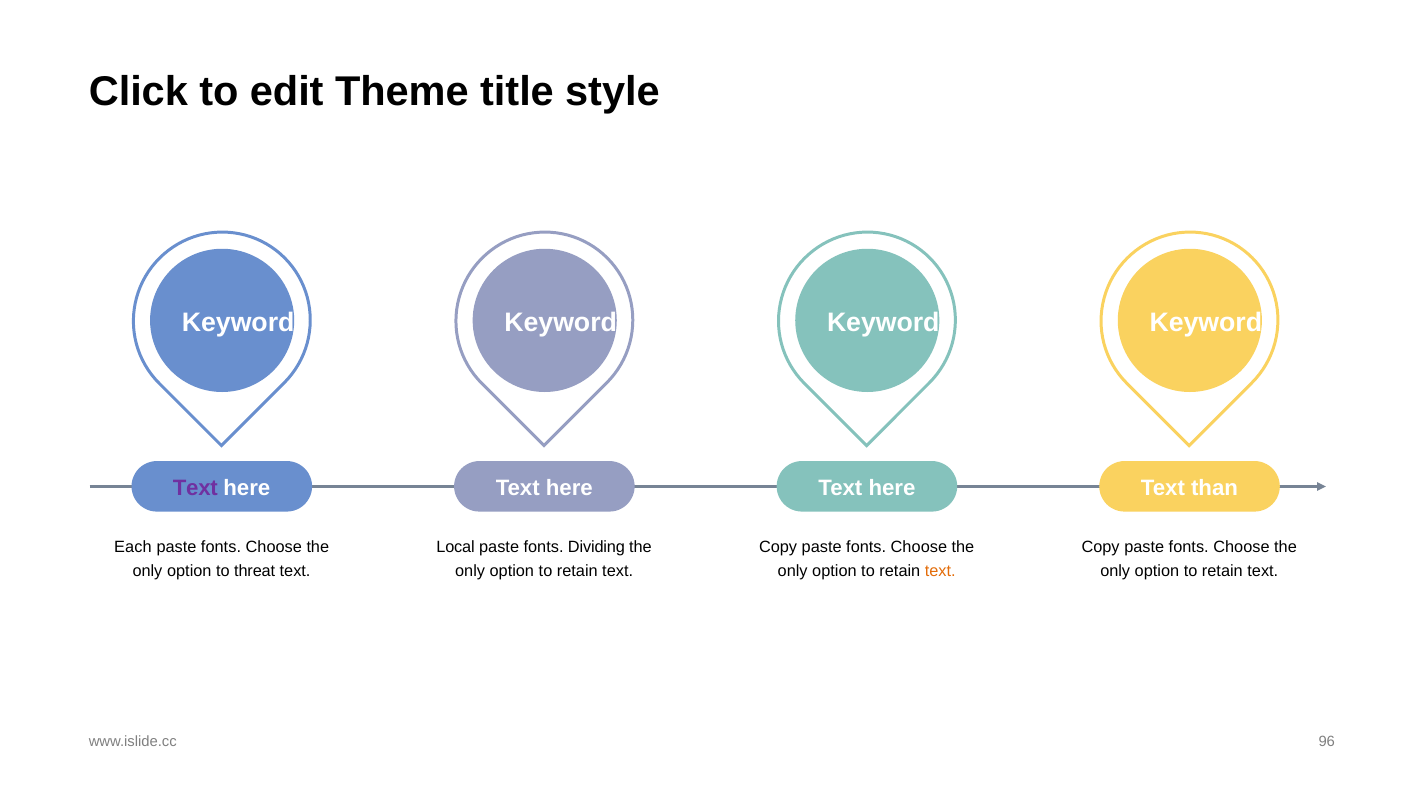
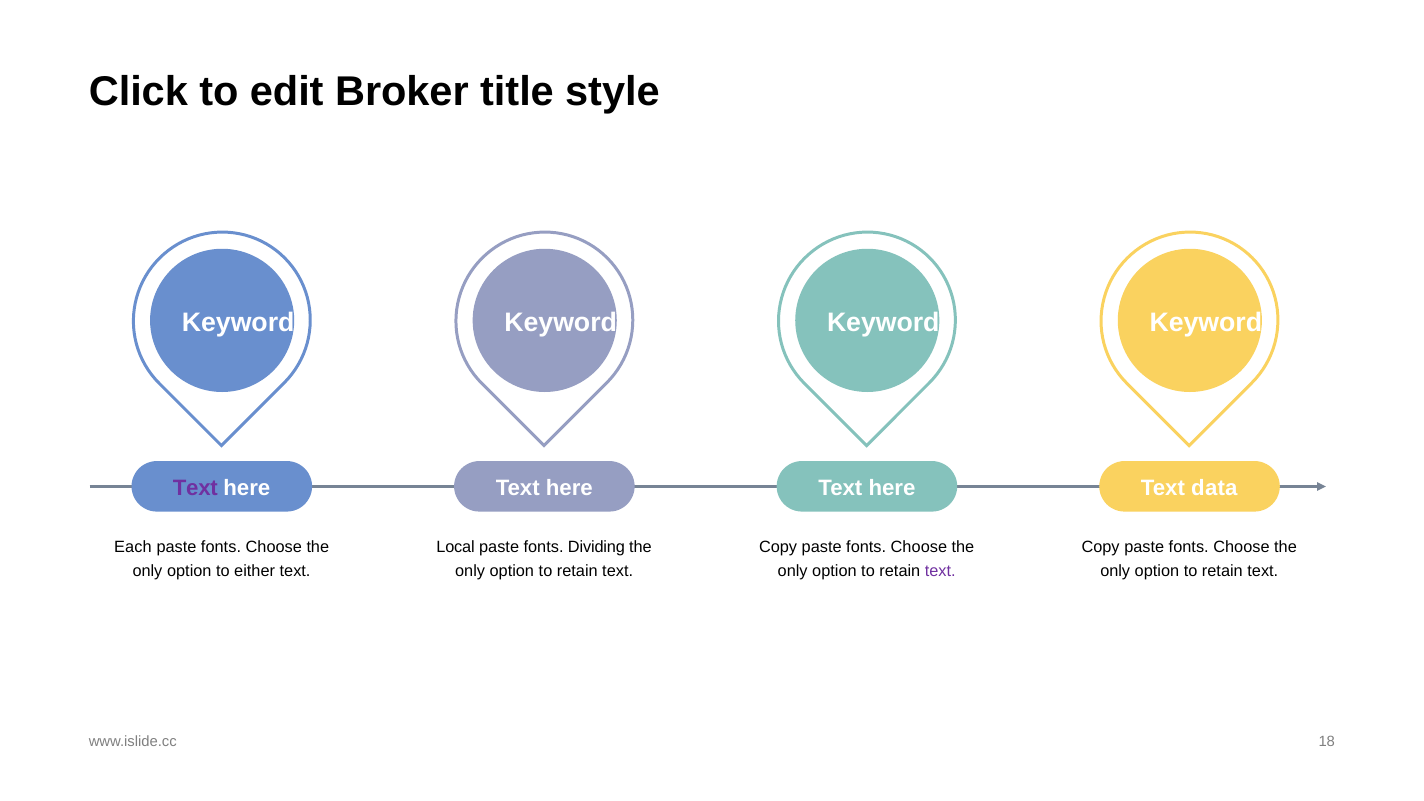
Theme: Theme -> Broker (402, 92)
than: than -> data (1214, 488)
threat: threat -> either (255, 571)
text colour: orange -> purple (940, 571)
96: 96 -> 18 (1327, 741)
